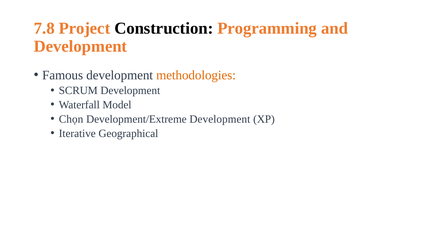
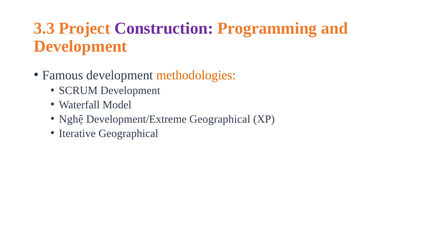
7.8: 7.8 -> 3.3 (44, 28)
Construction colour: black -> purple (164, 28)
Chọn: Chọn -> Nghệ (71, 119)
Development/Extreme Development: Development -> Geographical (220, 119)
